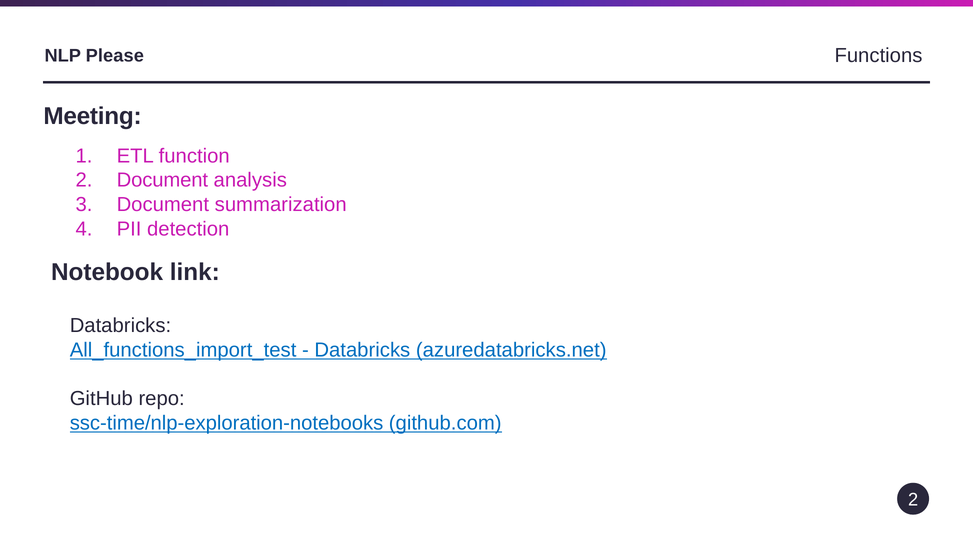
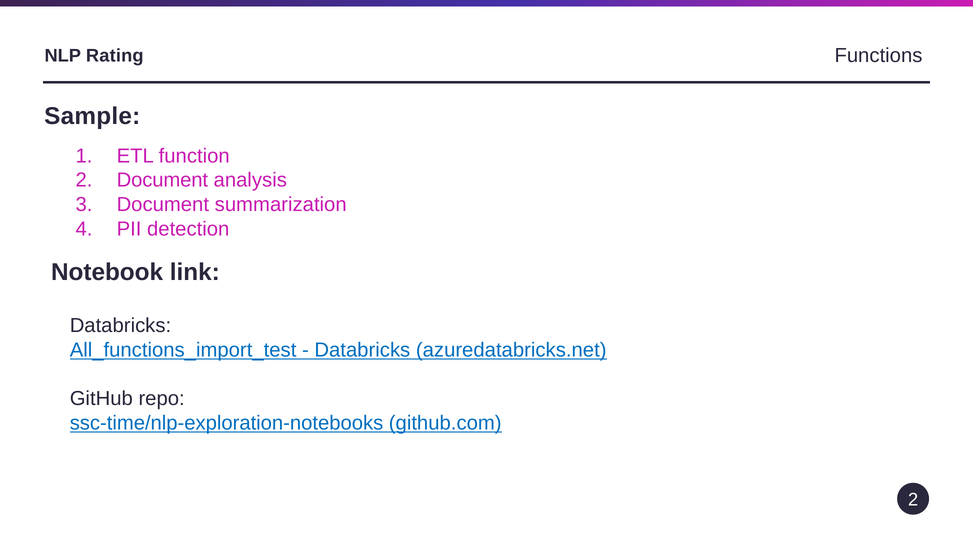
Please: Please -> Rating (115, 56)
Meeting: Meeting -> Sample (92, 116)
